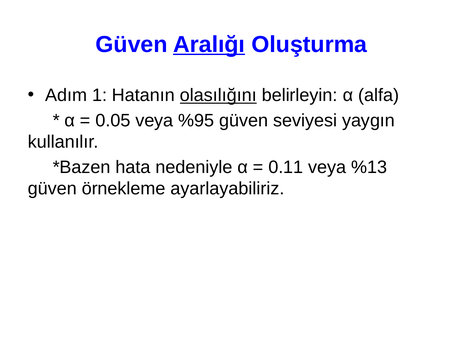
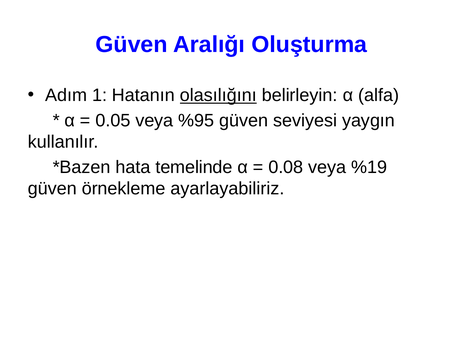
Aralığı underline: present -> none (209, 44)
nedeniyle: nedeniyle -> temelinde (194, 167)
0.11: 0.11 -> 0.08 (286, 167)
%13: %13 -> %19 (369, 167)
